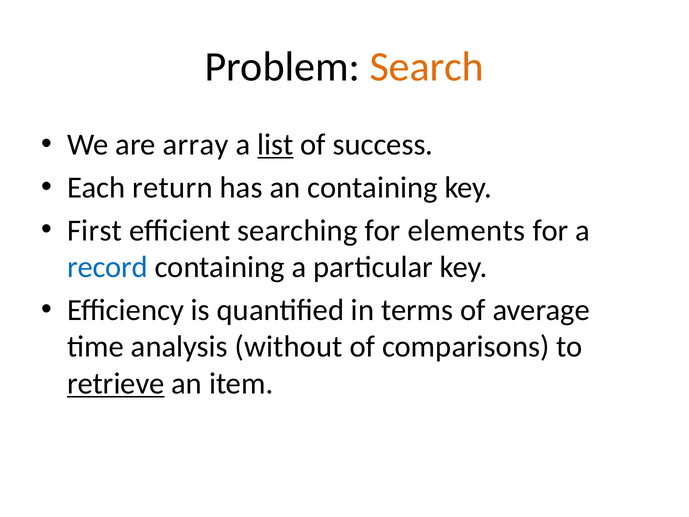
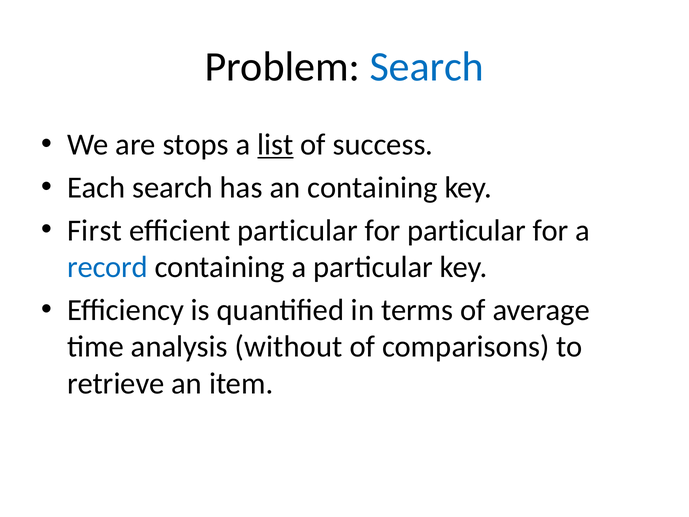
Search colour: orange -> blue (427, 67)
array: array -> stops (196, 145)
Each return: return -> search (173, 187)
efficient searching: searching -> particular (297, 230)
for elements: elements -> particular (467, 230)
retrieve underline: present -> none (116, 383)
